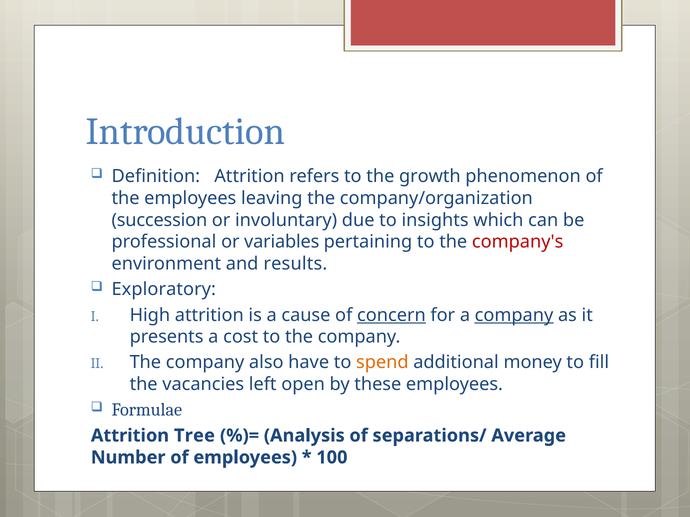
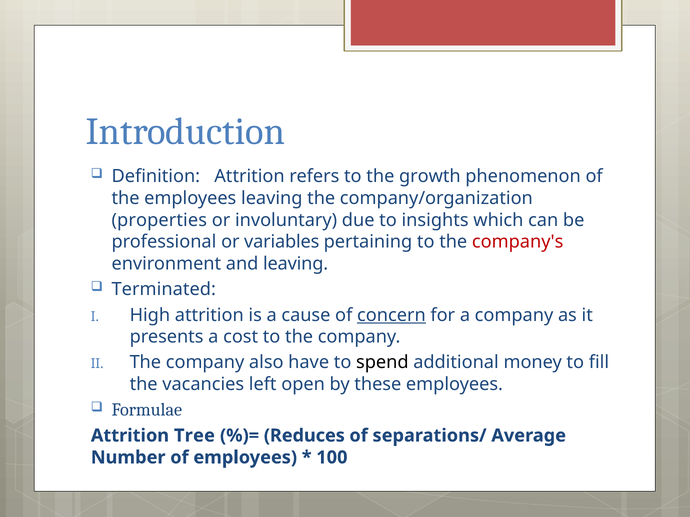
succession: succession -> properties (159, 220)
and results: results -> leaving (296, 264)
Exploratory: Exploratory -> Terminated (164, 290)
company underline: present -> none (514, 315)
spend colour: orange -> black (382, 363)
Analysis: Analysis -> Reduces (304, 436)
